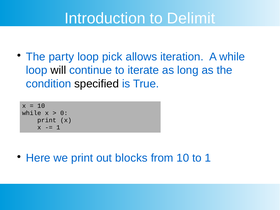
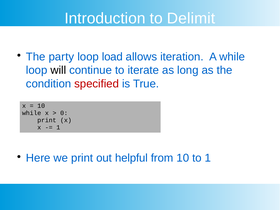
pick: pick -> load (112, 57)
specified colour: black -> red (97, 84)
blocks: blocks -> helpful (131, 158)
